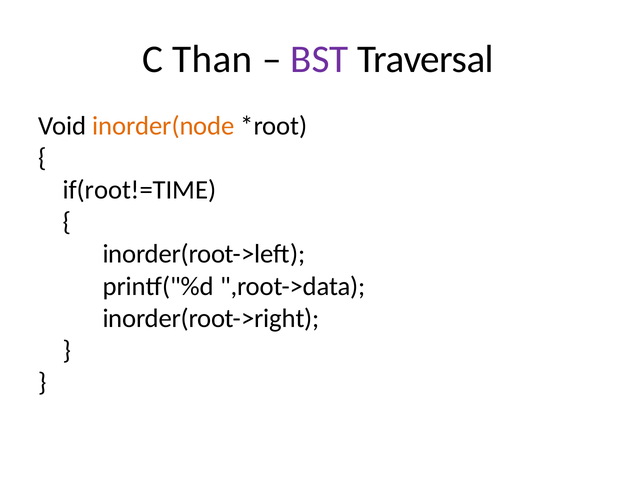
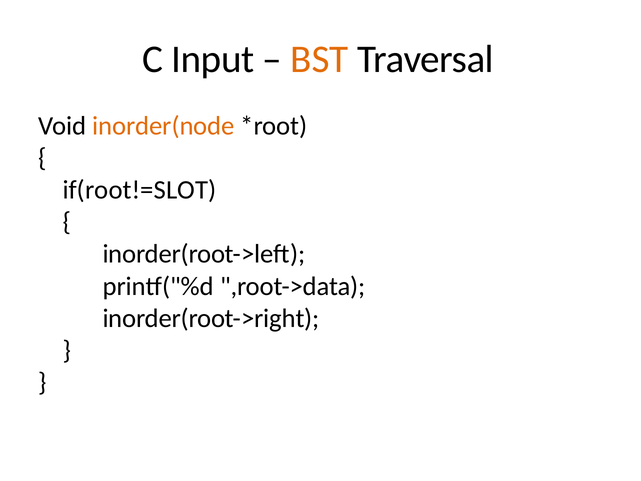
Than: Than -> Input (213, 60)
BST colour: purple -> orange (319, 60)
if(root!=TIME: if(root!=TIME -> if(root!=SLOT (139, 190)
